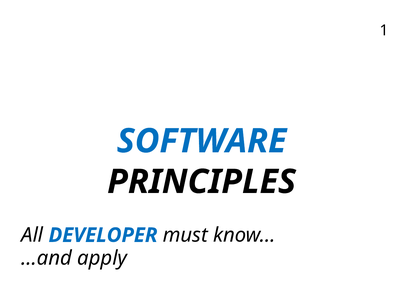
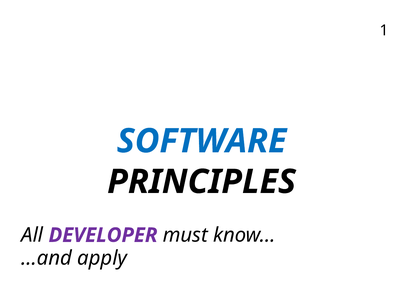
DEVELOPER colour: blue -> purple (103, 235)
